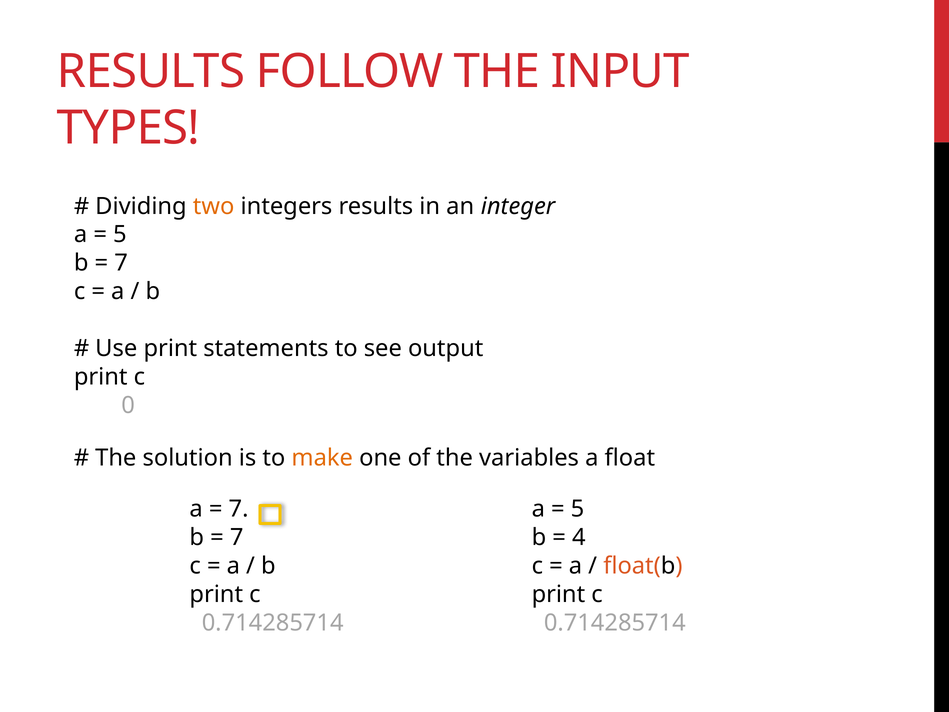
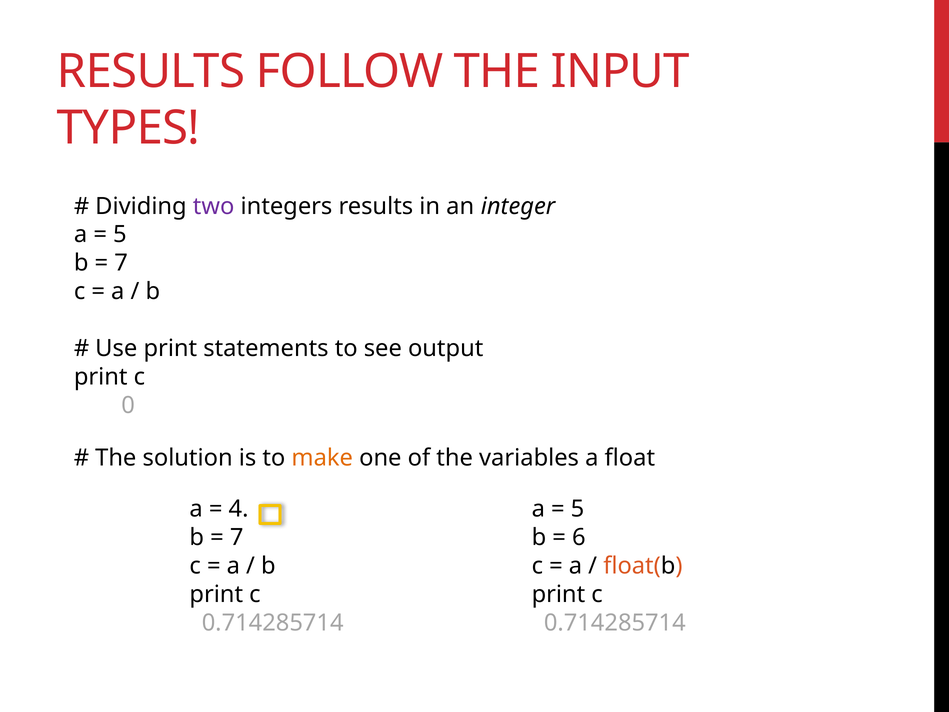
two colour: orange -> purple (214, 206)
7: 7 -> 4 (239, 509)
4: 4 -> 6 (579, 537)
